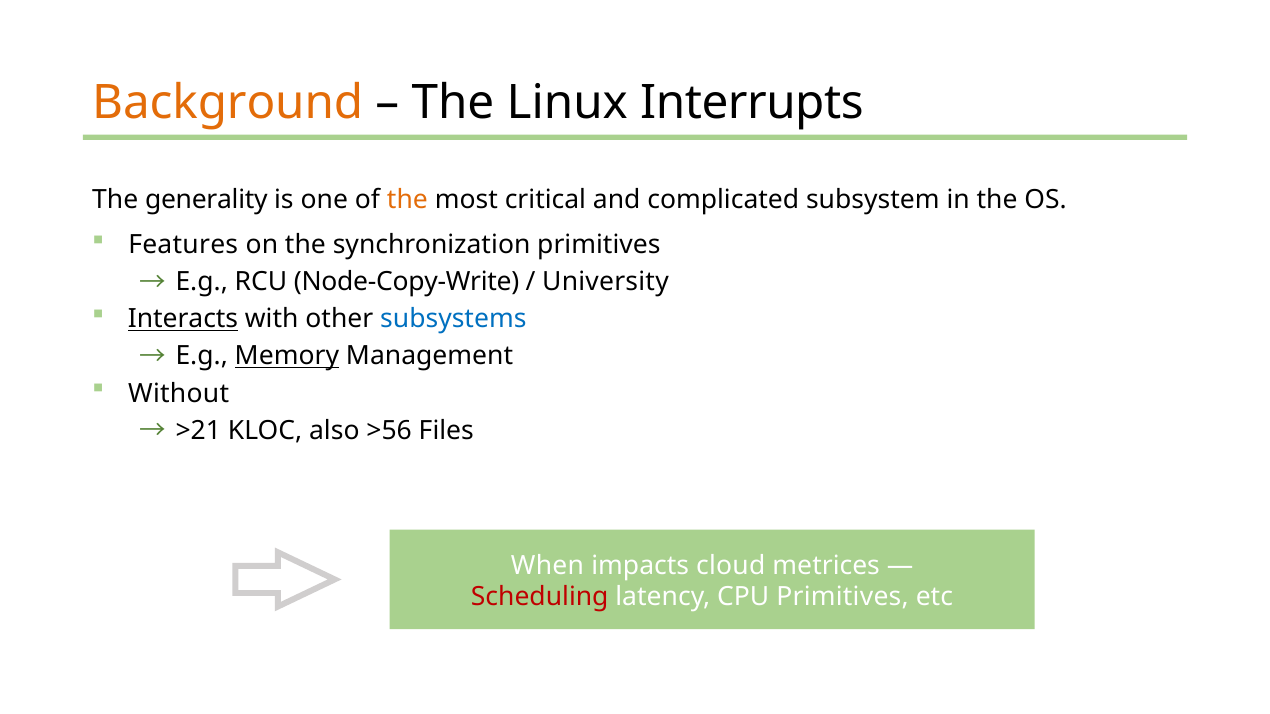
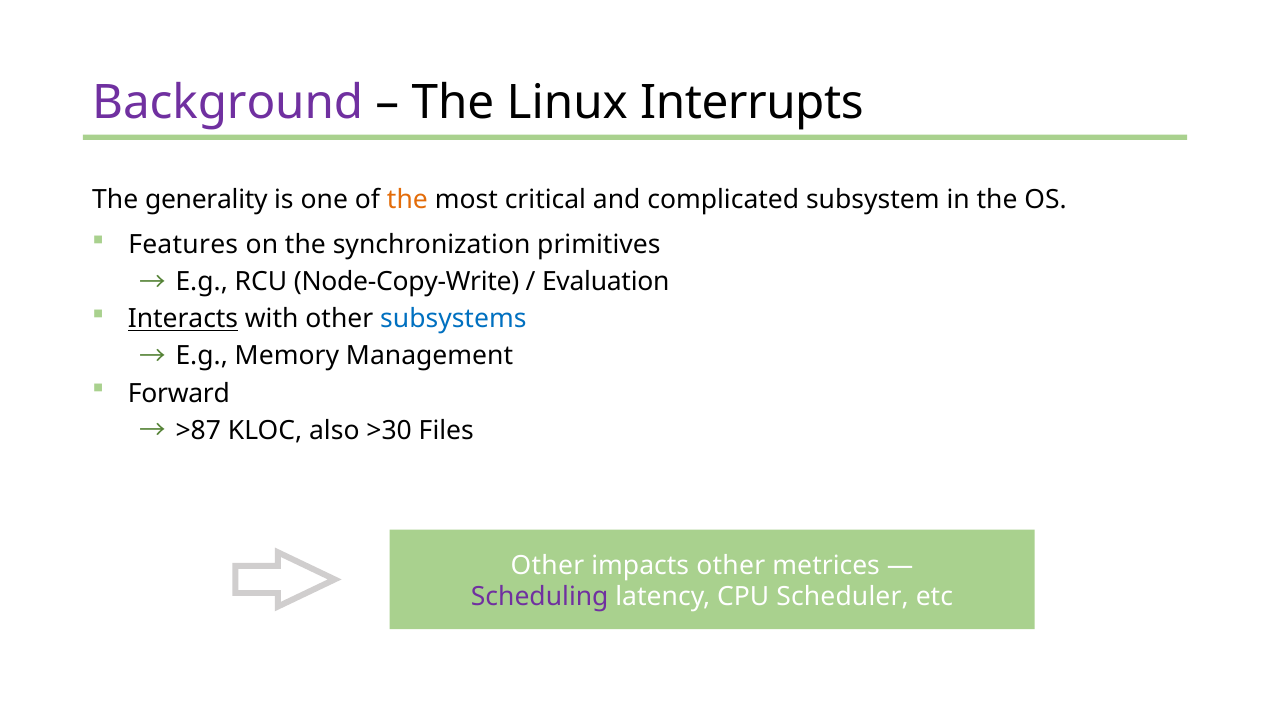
Background colour: orange -> purple (228, 103)
University: University -> Evaluation (606, 282)
Memory underline: present -> none (287, 356)
Without: Without -> Forward (179, 393)
>21: >21 -> >87 (198, 431)
>56: >56 -> >30 (389, 431)
When: When -> Other (547, 566)
impacts cloud: cloud -> other (731, 566)
Scheduling colour: red -> purple (540, 597)
CPU Primitives: Primitives -> Scheduler (843, 597)
